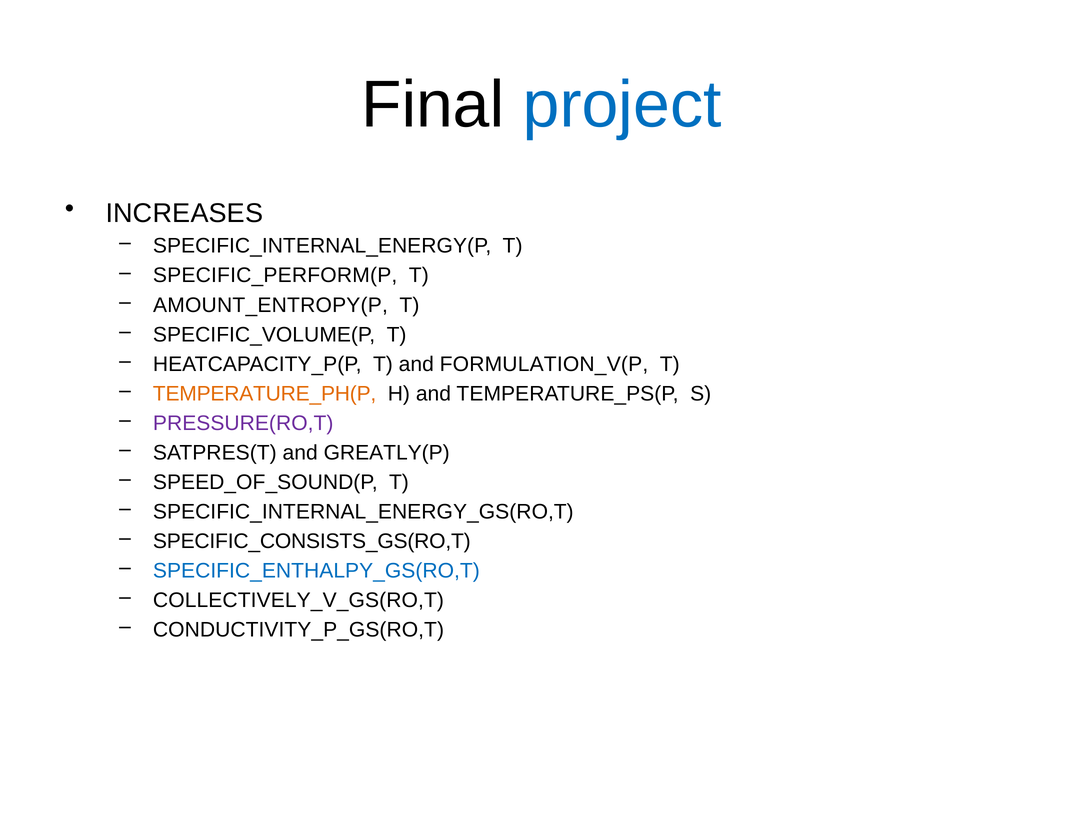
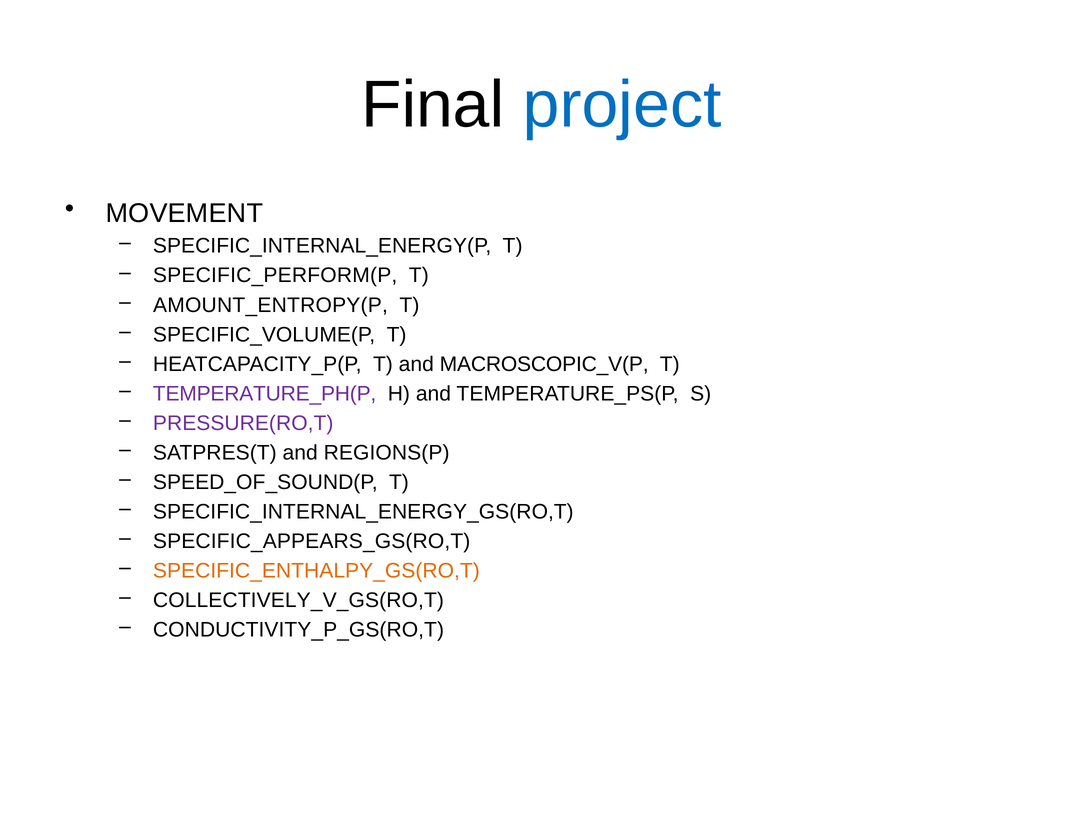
INCREASES: INCREASES -> MOVEMENT (184, 213)
FORMULATION_V(P: FORMULATION_V(P -> MACROSCOPIC_V(P (544, 364)
TEMPERATURE_PH(P colour: orange -> purple (265, 393)
GREATLY(P: GREATLY(P -> REGIONS(P (387, 452)
SPECIFIC_CONSISTS_GS(RO,T: SPECIFIC_CONSISTS_GS(RO,T -> SPECIFIC_APPEARS_GS(RO,T (312, 541)
SPECIFIC_ENTHALPY_GS(RO,T colour: blue -> orange (316, 570)
